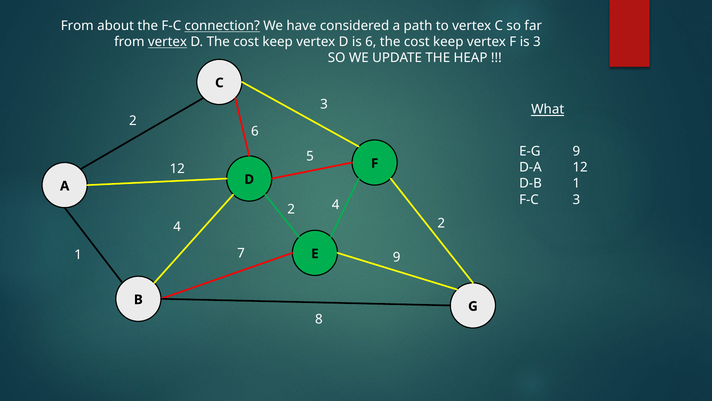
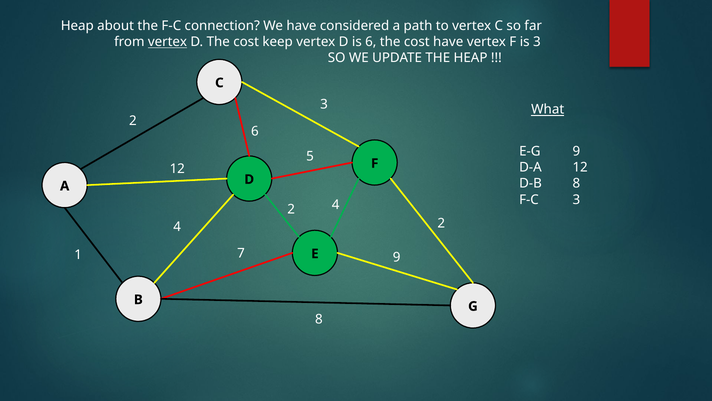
From: From -> Heap (77, 26)
connection underline: present -> none (222, 26)
6 the cost keep: keep -> have (448, 42)
D-B 1: 1 -> 8 (576, 183)
